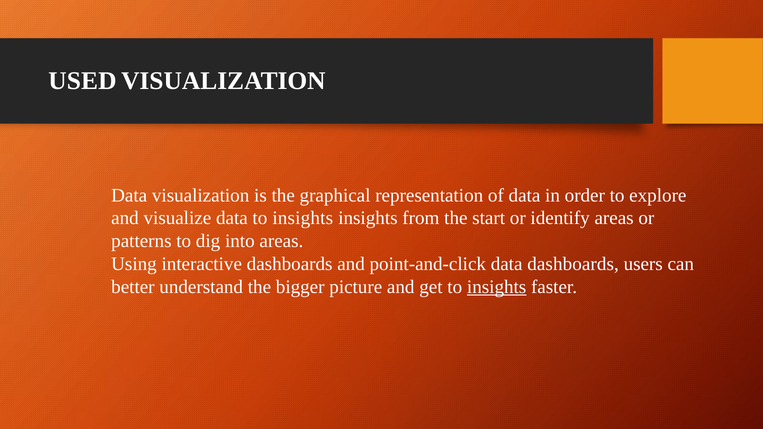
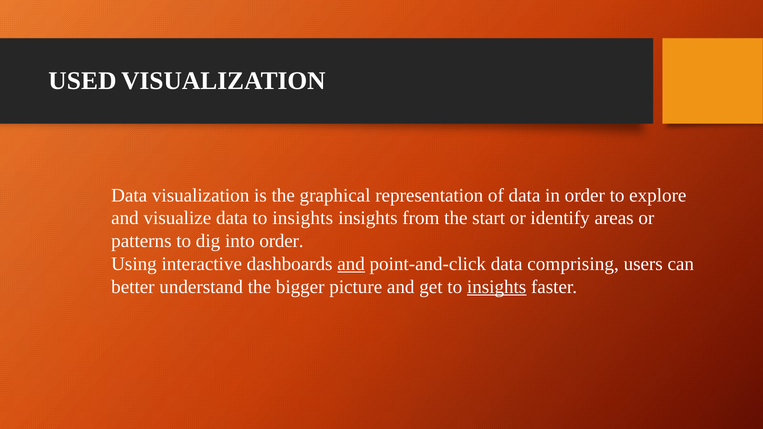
into areas: areas -> order (282, 241)
and underline: none -> present (351, 264)
data dashboards: dashboards -> comprising (573, 264)
